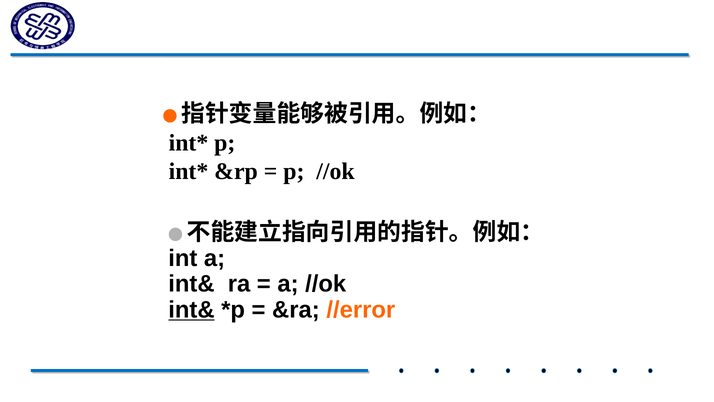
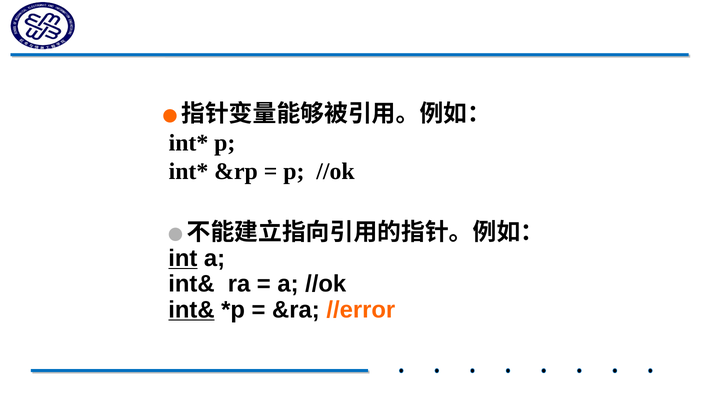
int underline: none -> present (183, 258)
